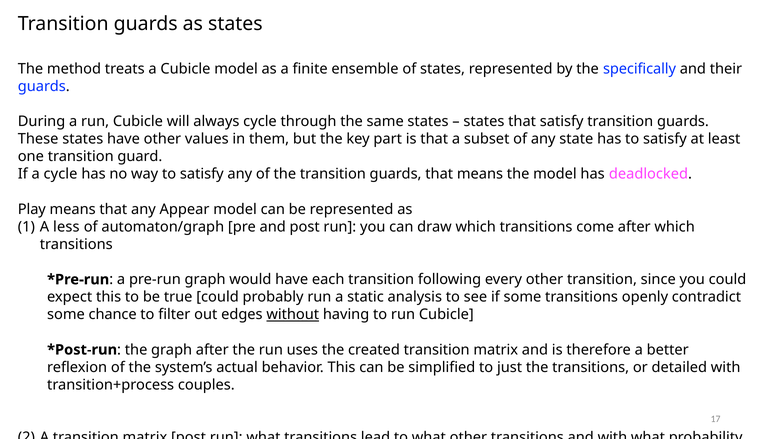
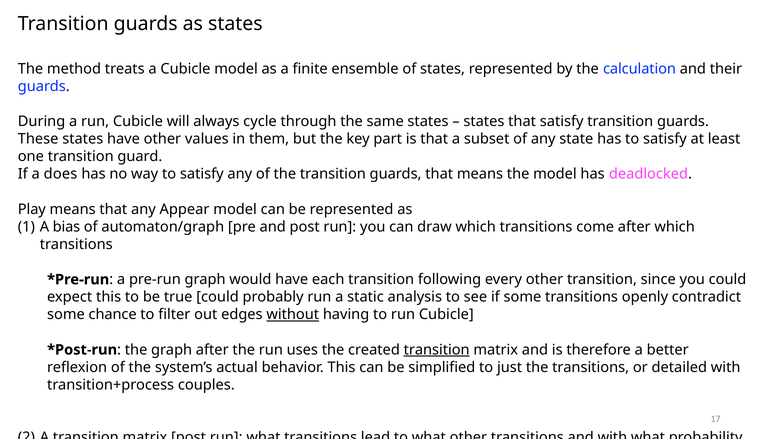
specifically: specifically -> calculation (640, 69)
a cycle: cycle -> does (61, 174)
less: less -> bias (66, 227)
transition underline: none -> present (437, 350)
